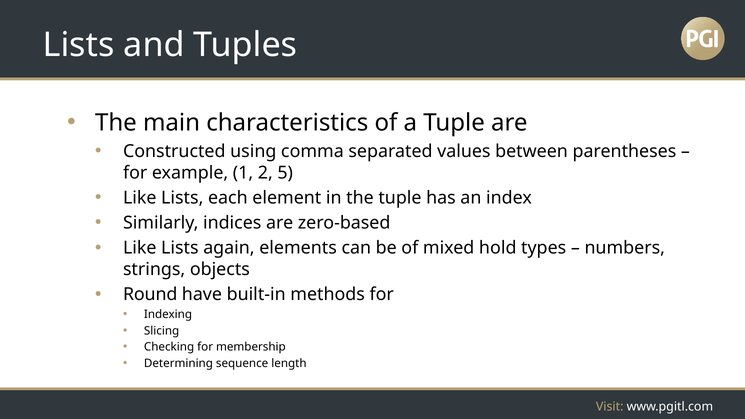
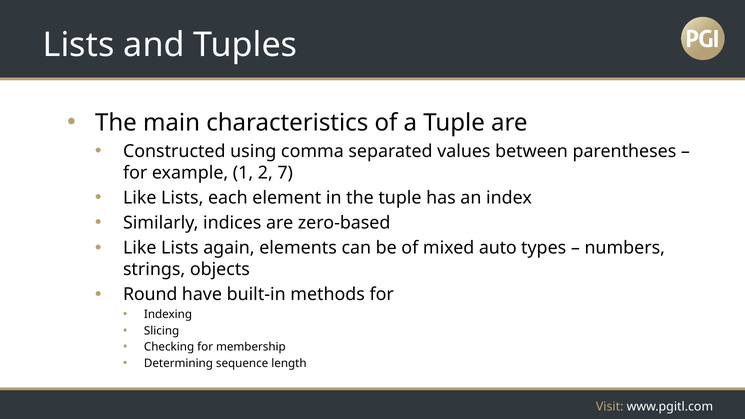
5: 5 -> 7 (285, 173)
hold: hold -> auto (498, 248)
